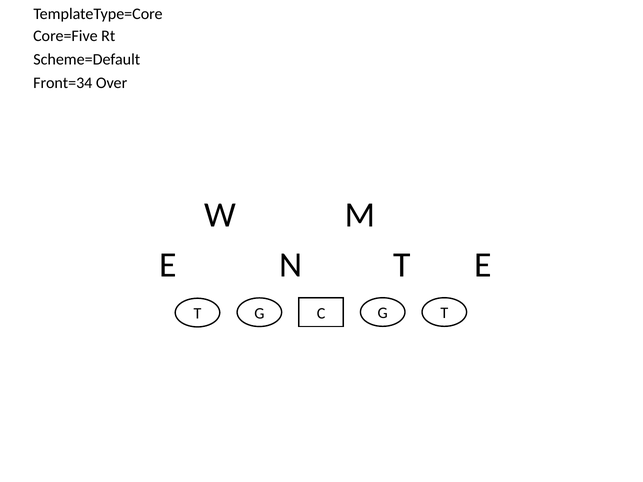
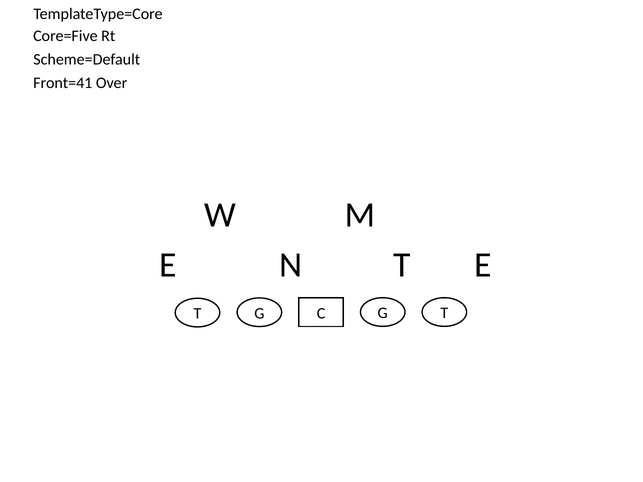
Front=34: Front=34 -> Front=41 (63, 83)
